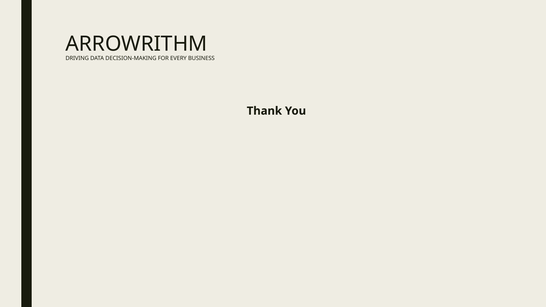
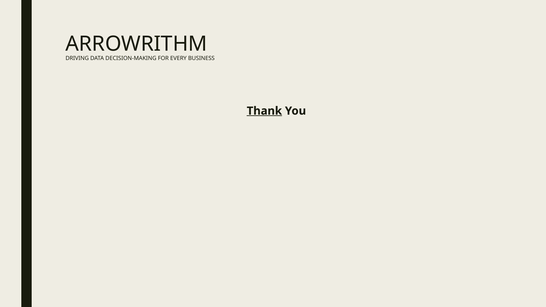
Thank underline: none -> present (264, 111)
